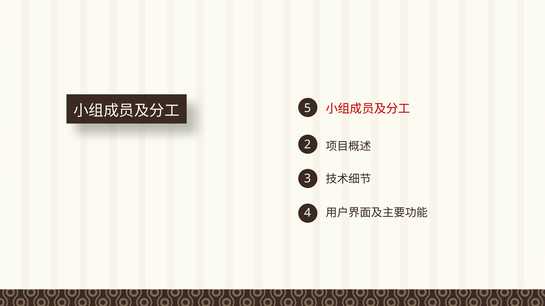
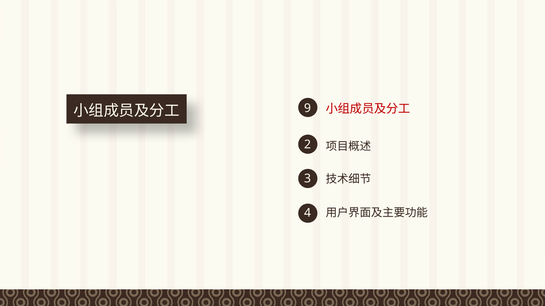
5: 5 -> 9 (308, 108)
